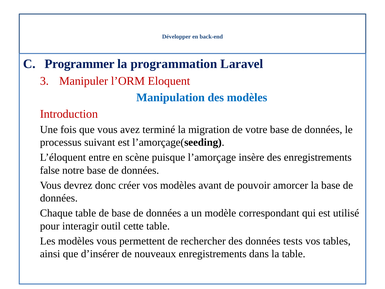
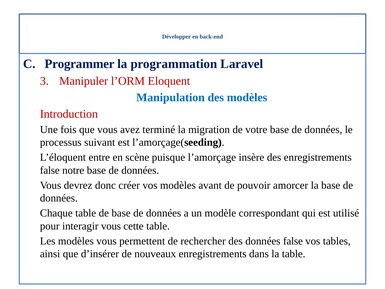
interagir outil: outil -> vous (111, 226)
données tests: tests -> false (293, 241)
